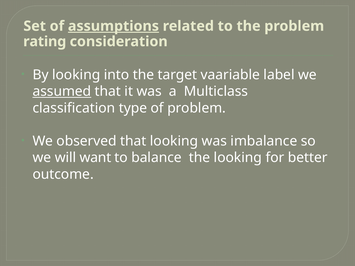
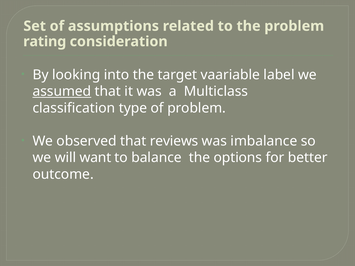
assumptions underline: present -> none (113, 26)
that looking: looking -> reviews (174, 141)
the looking: looking -> options (238, 158)
